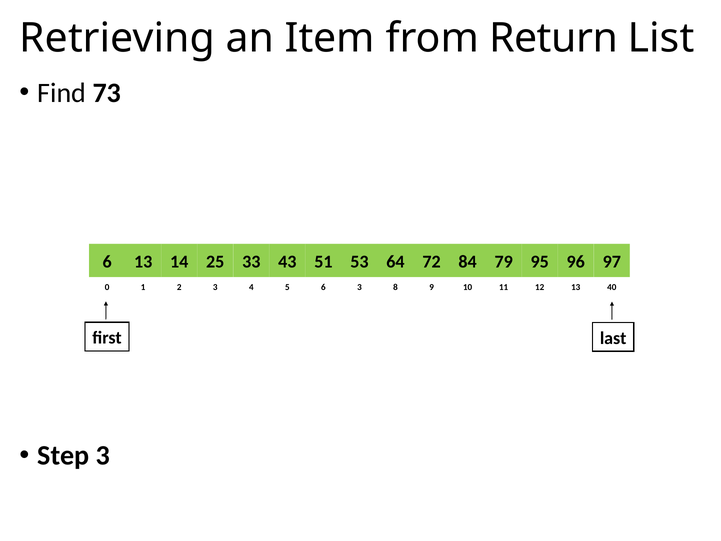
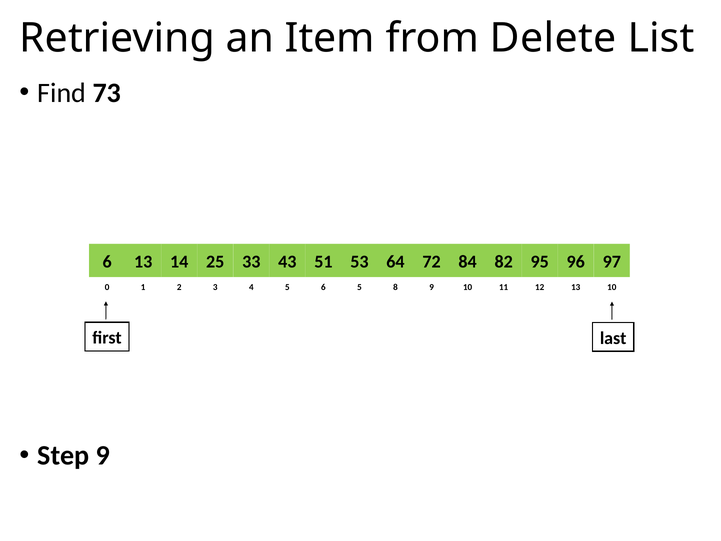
Return: Return -> Delete (553, 38)
79: 79 -> 82 (504, 262)
5 3: 3 -> 5 (359, 287)
12 40: 40 -> 10 (612, 287)
Step 3: 3 -> 9 (103, 455)
